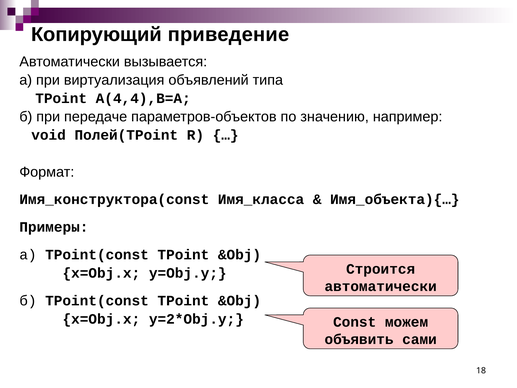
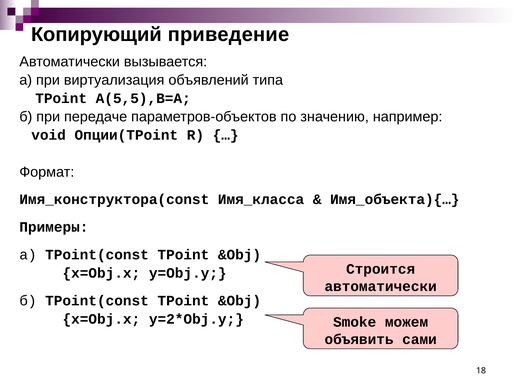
A(4,4),B=A: A(4,4),B=A -> A(5,5),B=A (143, 98)
Полей(TPoint: Полей(TPoint -> Опции(TPoint (126, 135)
Const: Const -> Smoke (355, 322)
